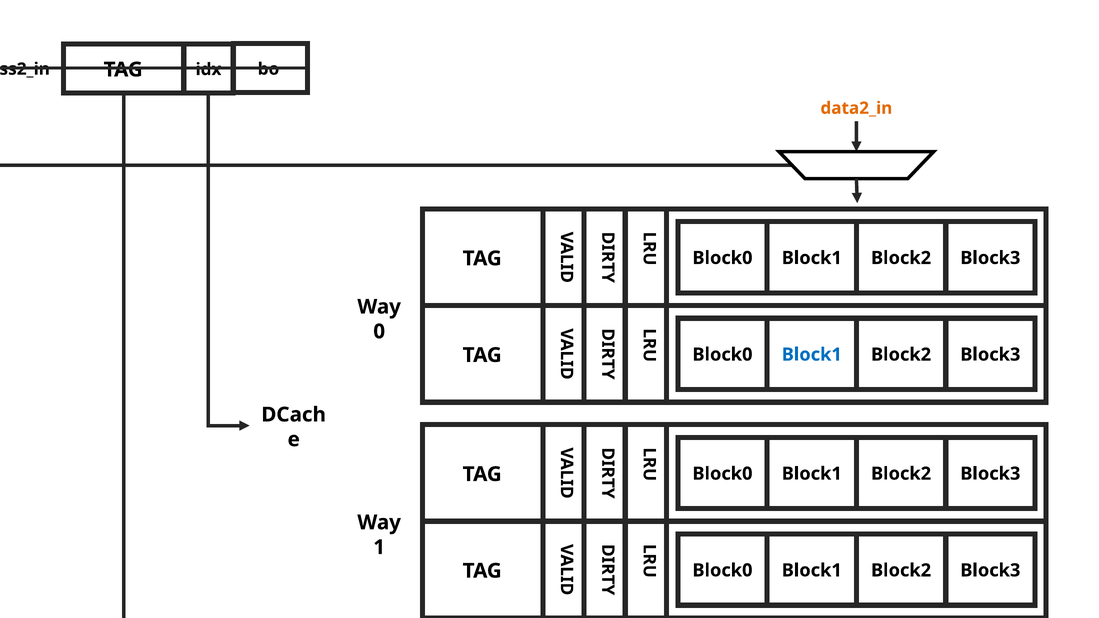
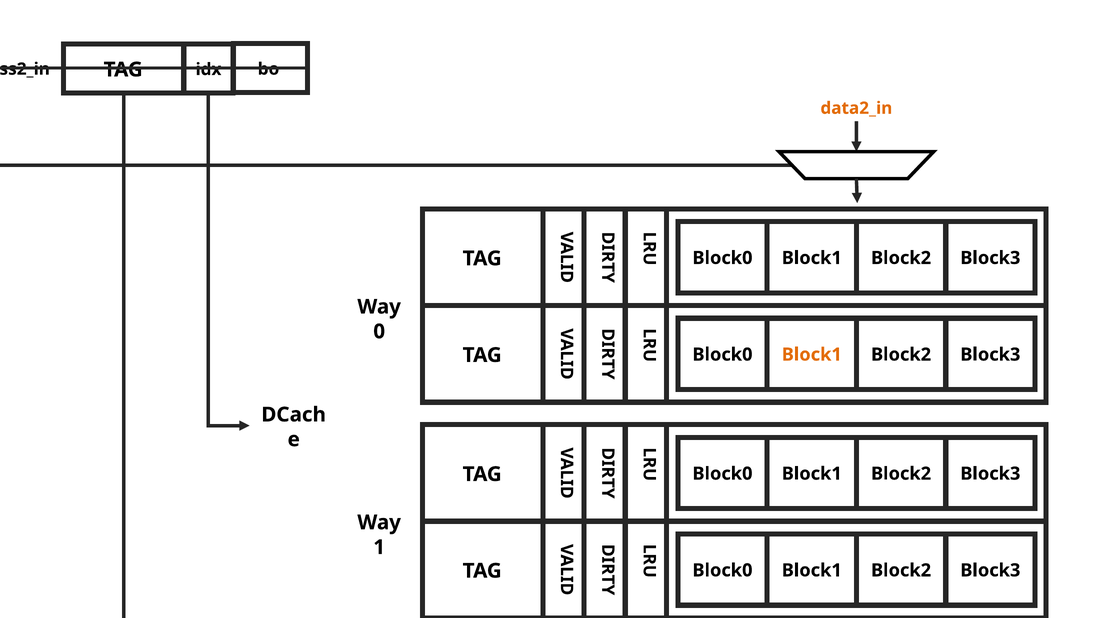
Block1 colour: blue -> orange (812, 355)
